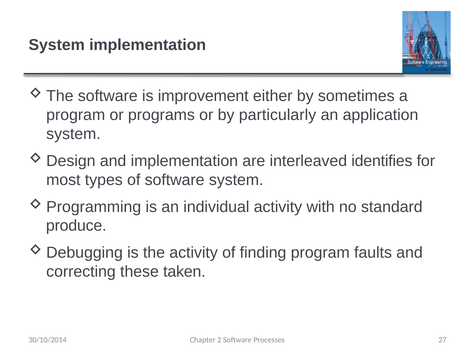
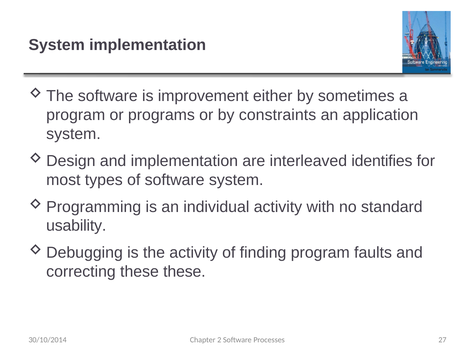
particularly: particularly -> constraints (278, 115)
produce: produce -> usability (76, 226)
these taken: taken -> these (184, 272)
